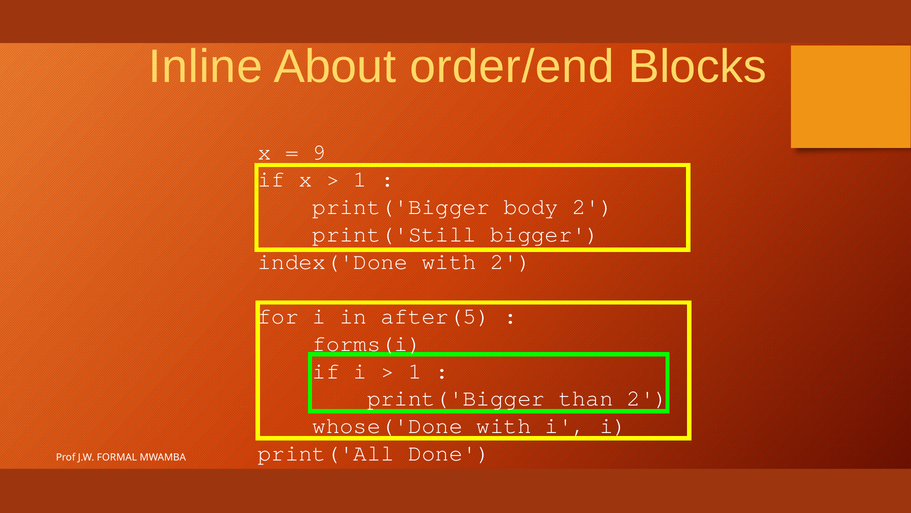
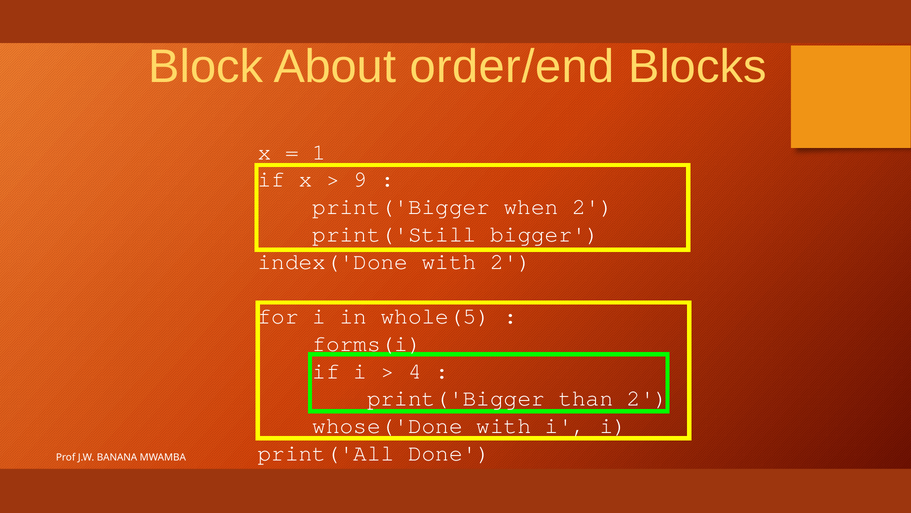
Inline: Inline -> Block (206, 67)
9: 9 -> 1 (319, 152)
1: 1 -> 9 (360, 179)
body: body -> when (531, 207)
after(5: after(5 -> whole(5 (435, 316)
1: 1 -> 4 (415, 371)
FORMAL: FORMAL -> BANANA (117, 457)
